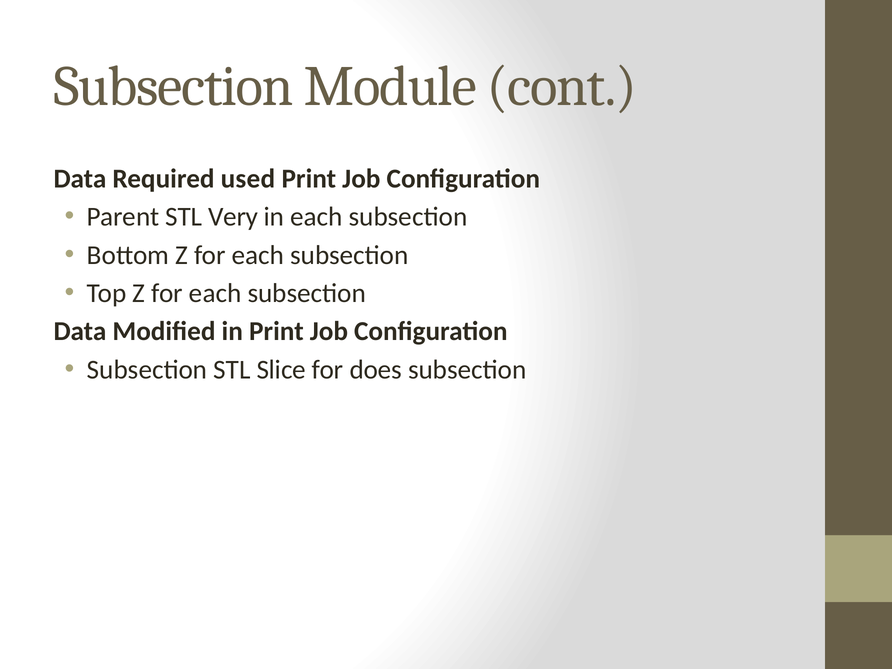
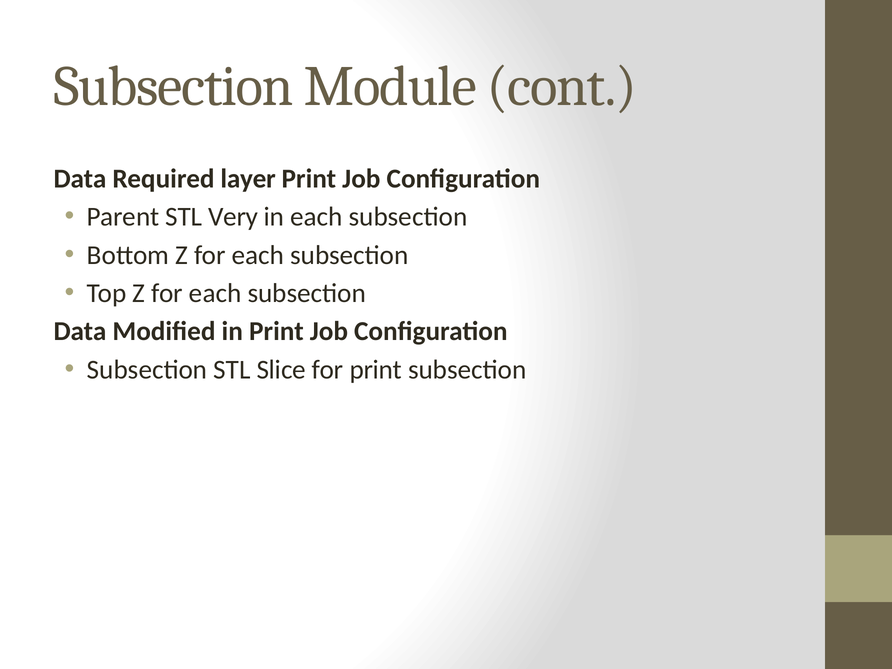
used: used -> layer (248, 179)
for does: does -> print (376, 370)
